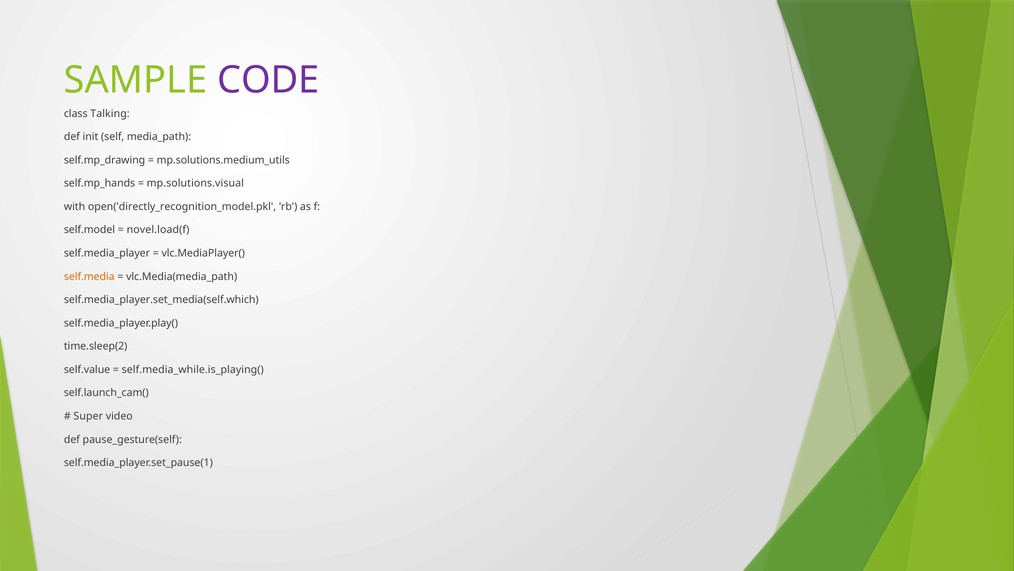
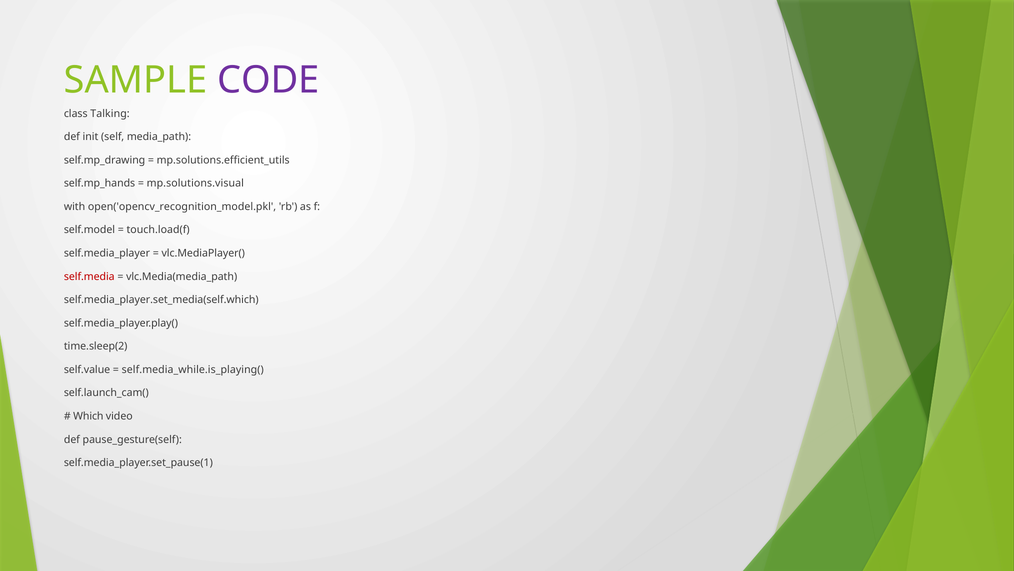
mp.solutions.medium_utils: mp.solutions.medium_utils -> mp.solutions.efficient_utils (223, 160)
open('directly_recognition_model.pkl: open('directly_recognition_model.pkl -> open('opencv_recognition_model.pkl (182, 206)
novel.load(f: novel.load(f -> touch.load(f (158, 230)
self.media colour: orange -> red (89, 276)
Super: Super -> Which (88, 416)
